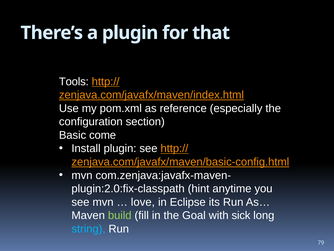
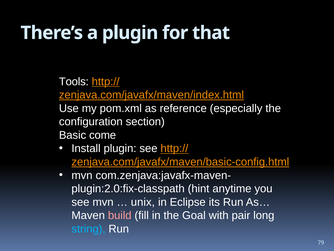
love: love -> unix (143, 202)
build colour: light green -> pink (120, 215)
sick: sick -> pair (241, 215)
